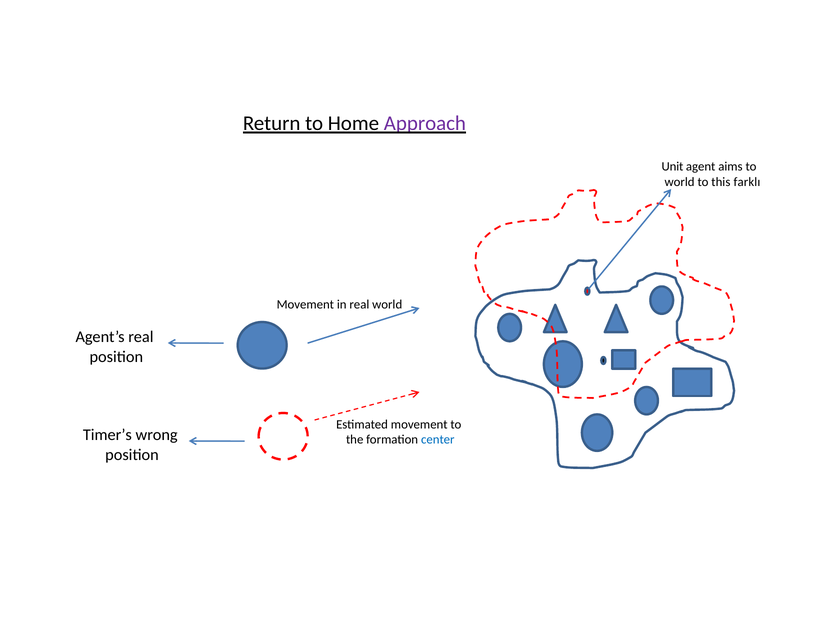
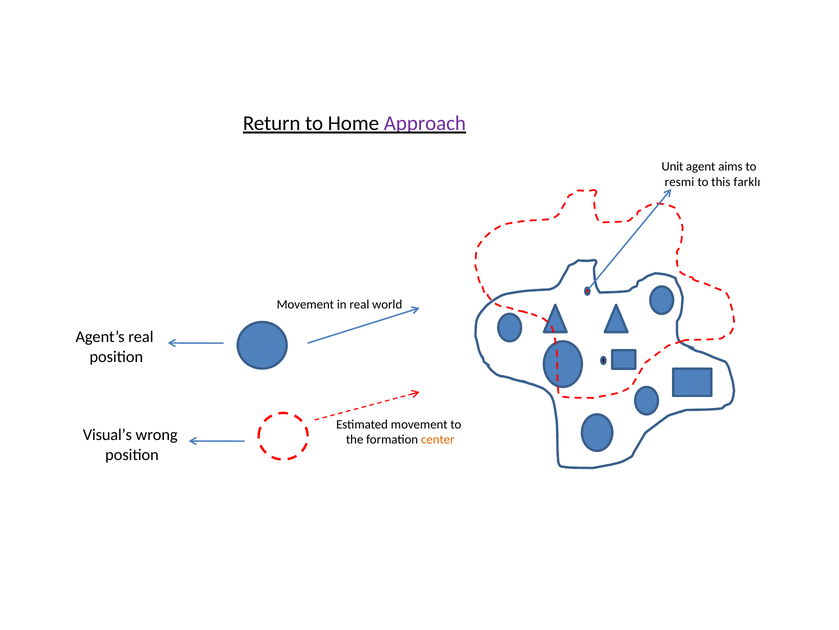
world: world -> resmi (679, 182)
Timer’s: Timer’s -> Visual’s (107, 435)
center colour: blue -> orange (438, 439)
